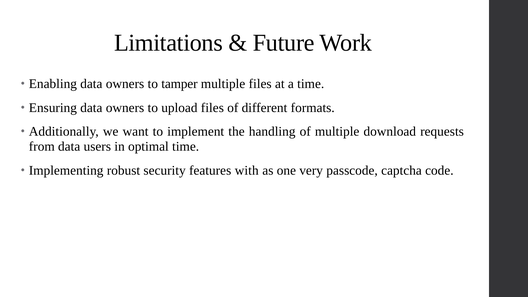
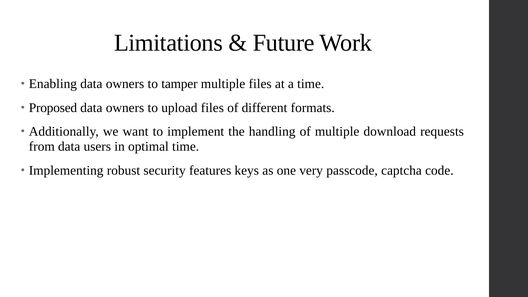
Ensuring: Ensuring -> Proposed (53, 108)
with: with -> keys (247, 170)
